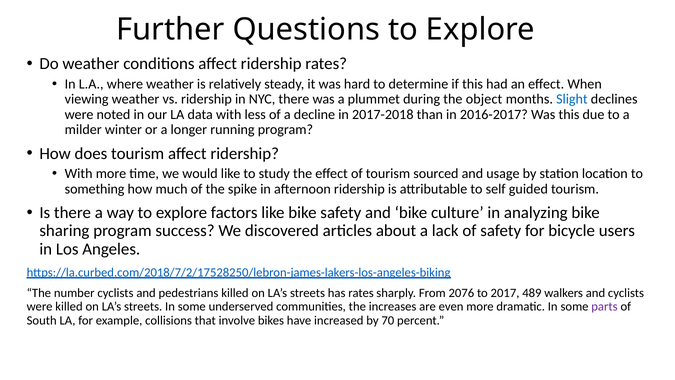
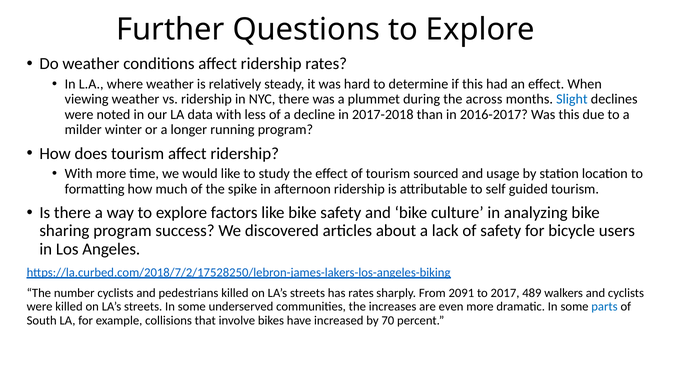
object: object -> across (484, 99)
something: something -> formatting (95, 189)
2076: 2076 -> 2091 (461, 293)
parts colour: purple -> blue (604, 307)
